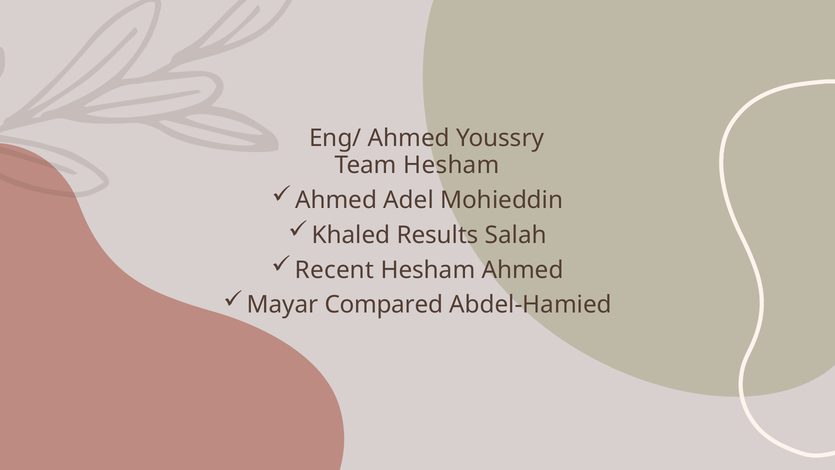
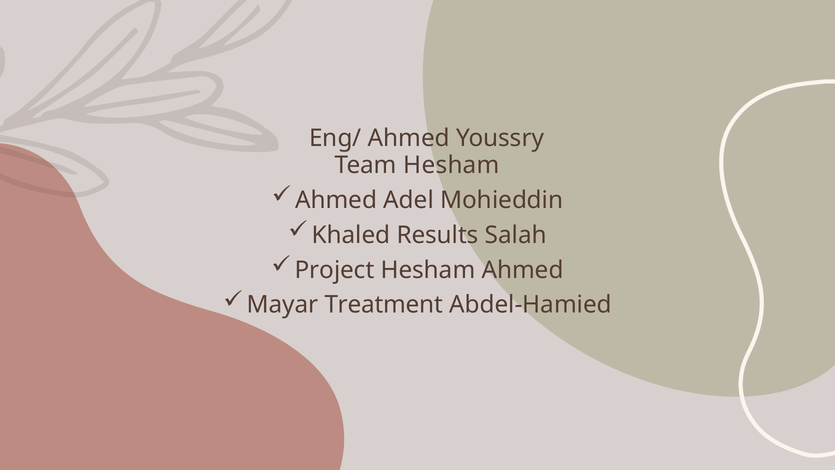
Recent: Recent -> Project (335, 270)
Compared: Compared -> Treatment (384, 305)
